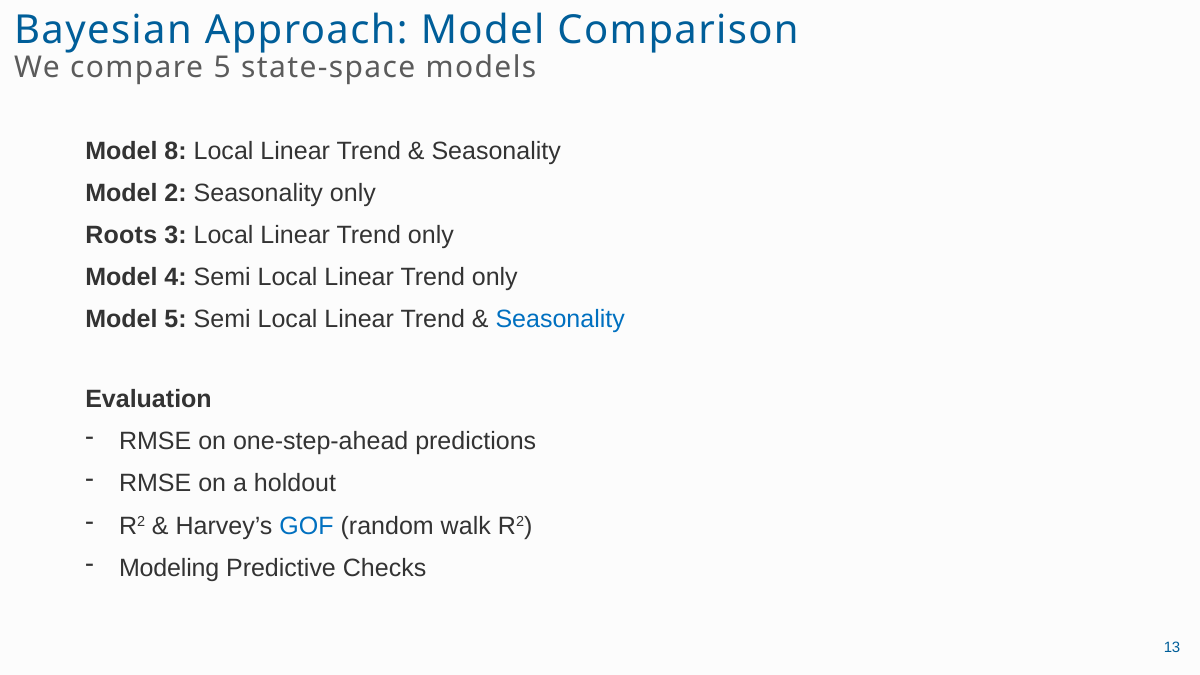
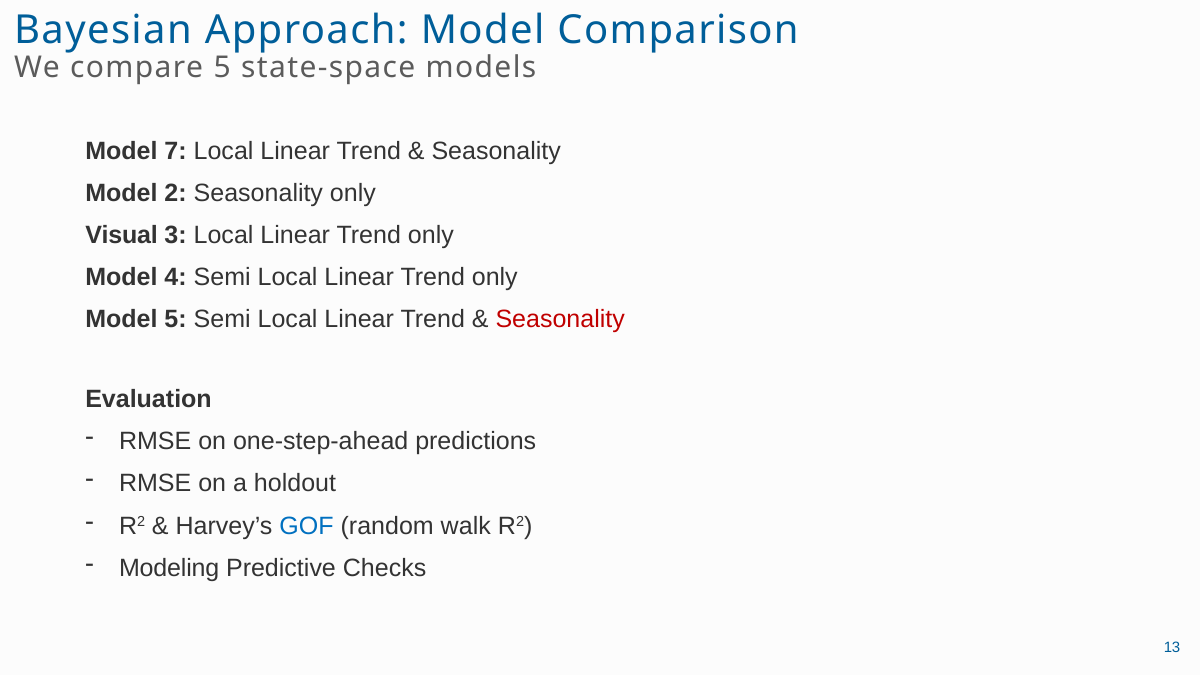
8: 8 -> 7 (176, 151)
Roots: Roots -> Visual (122, 235)
Seasonality colour: blue -> red (560, 319)
